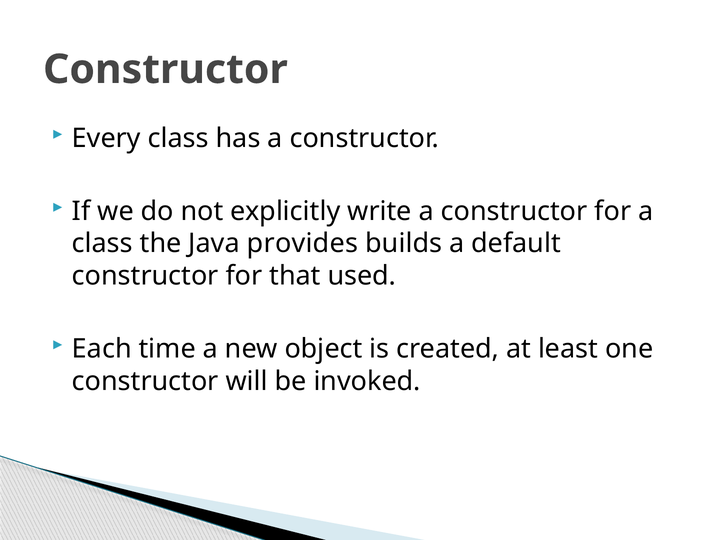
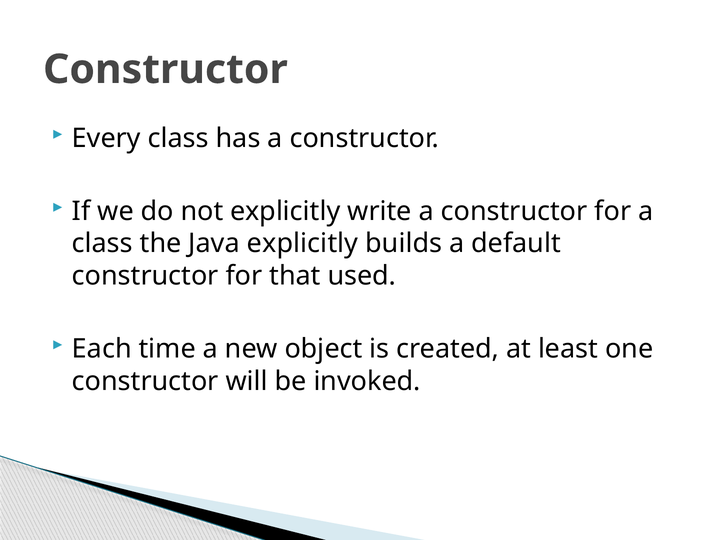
Java provides: provides -> explicitly (303, 244)
